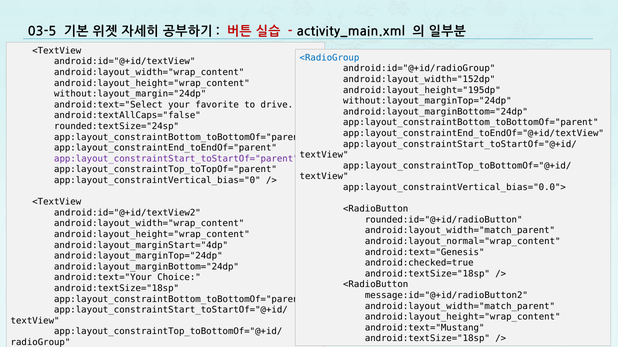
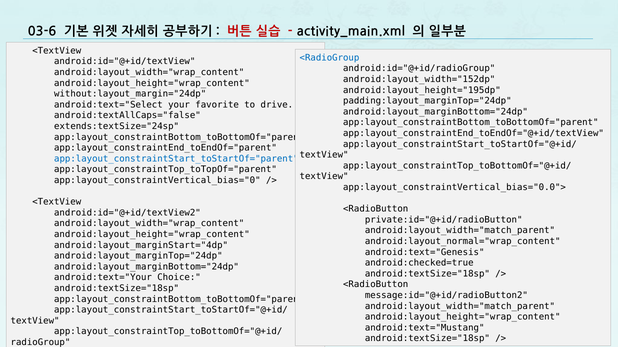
03-5: 03-5 -> 03-6 (42, 32)
without:layout_marginTop="24dp: without:layout_marginTop="24dp -> padding:layout_marginTop="24dp (427, 101)
rounded:textSize="24sp: rounded:textSize="24sp -> extends:textSize="24sp (117, 126)
app:layout_constraintStart_toStartOf="parent colour: purple -> blue (176, 159)
rounded:id="@+id/radioButton: rounded:id="@+id/radioButton -> private:id="@+id/radioButton (444, 220)
